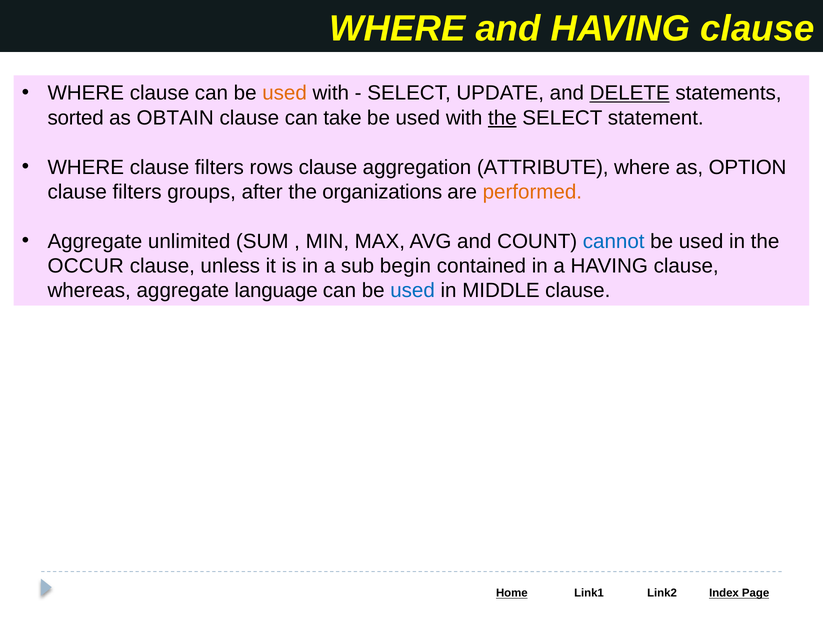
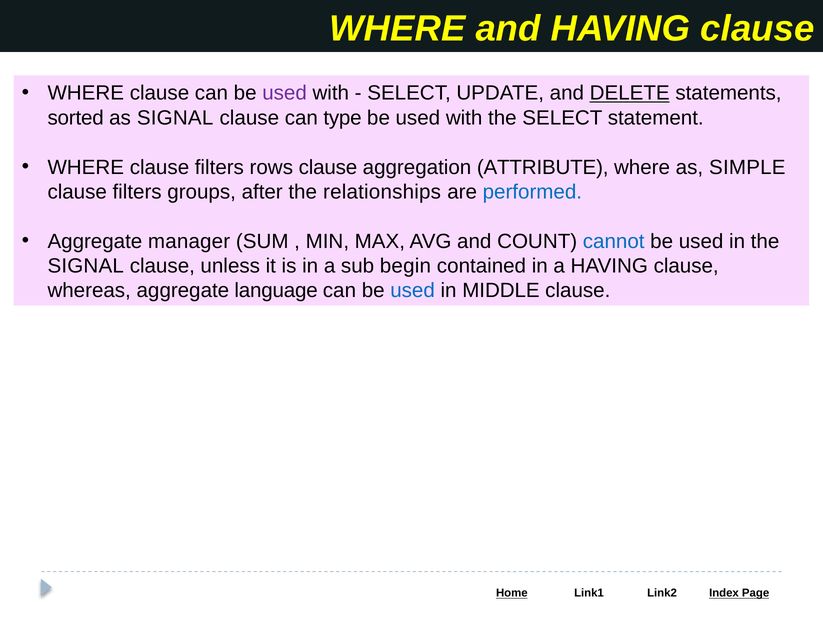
used colour: orange -> purple (285, 93)
as OBTAIN: OBTAIN -> SIGNAL (175, 118)
take: take -> type (343, 118)
the underline: present -> none (502, 118)
OPTION: OPTION -> SIMPLE (747, 167)
organizations: organizations -> relationships (382, 192)
performed colour: orange -> blue (532, 192)
unlimited: unlimited -> manager (189, 241)
OCCUR: OCCUR -> SIGNAL (86, 266)
